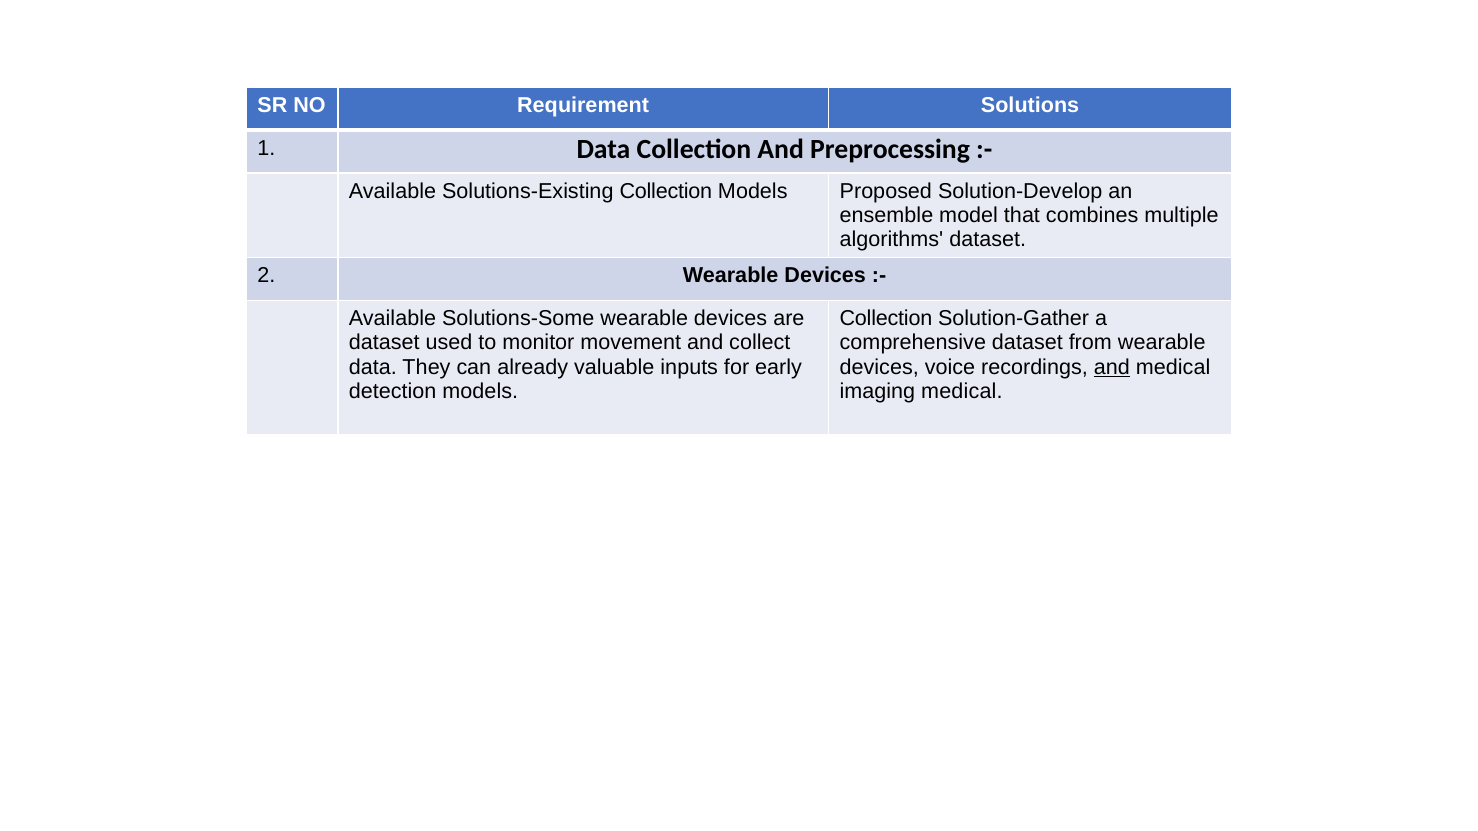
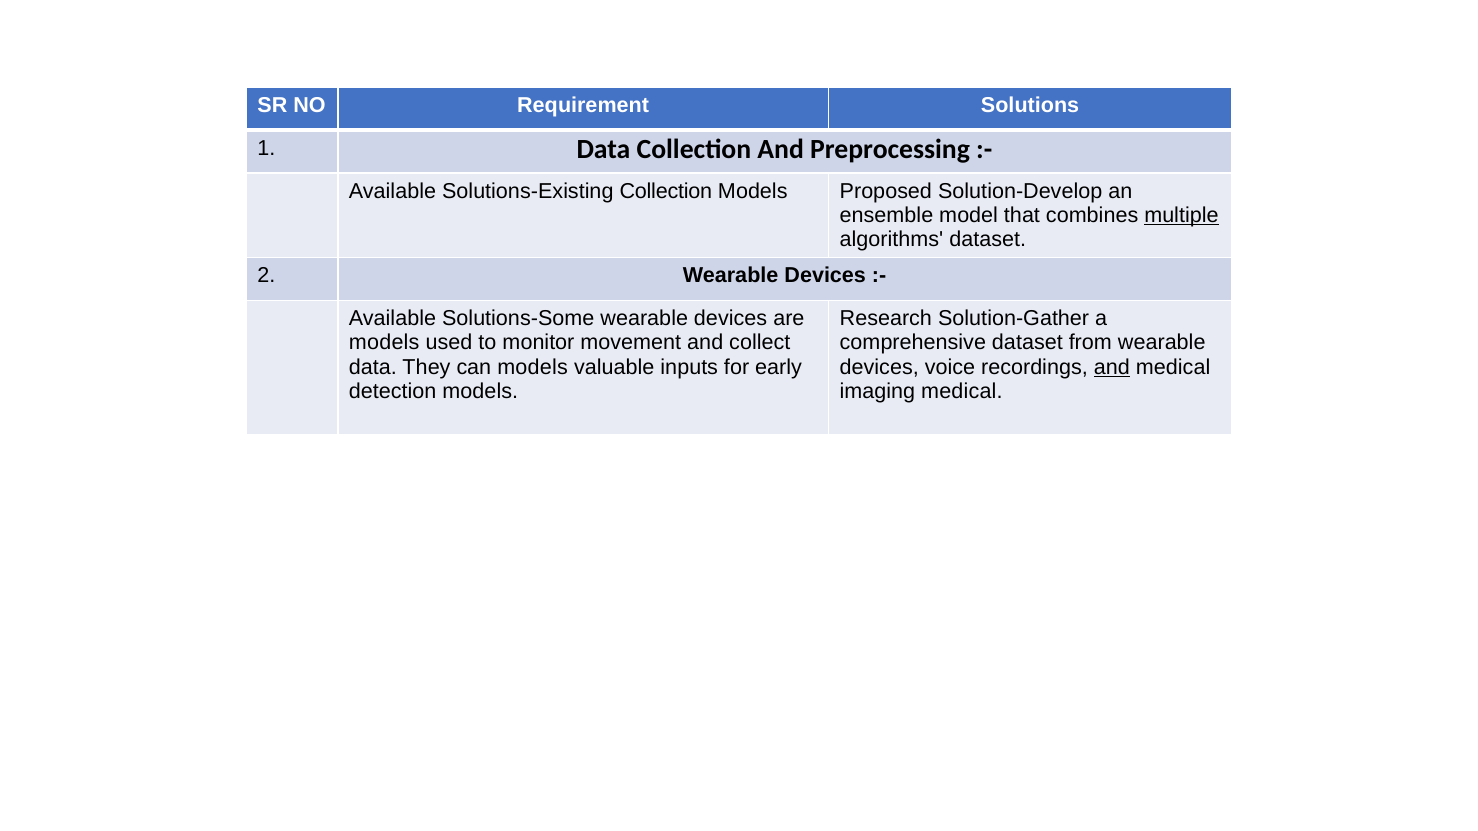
multiple underline: none -> present (1181, 215)
Collection: Collection -> Research (886, 319)
dataset: dataset -> models (384, 343)
can already: already -> models (533, 367)
